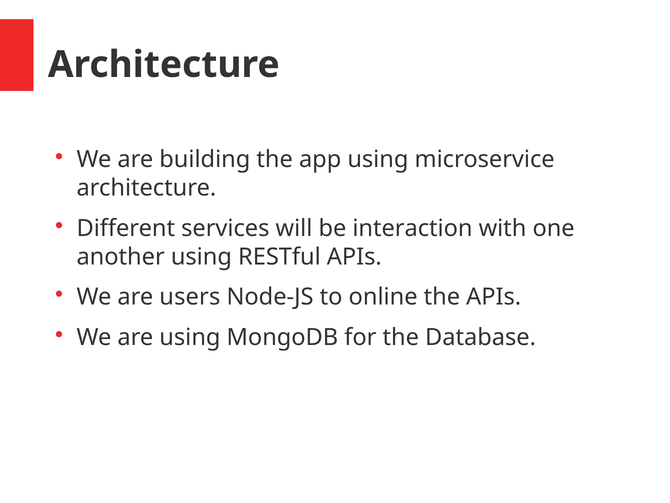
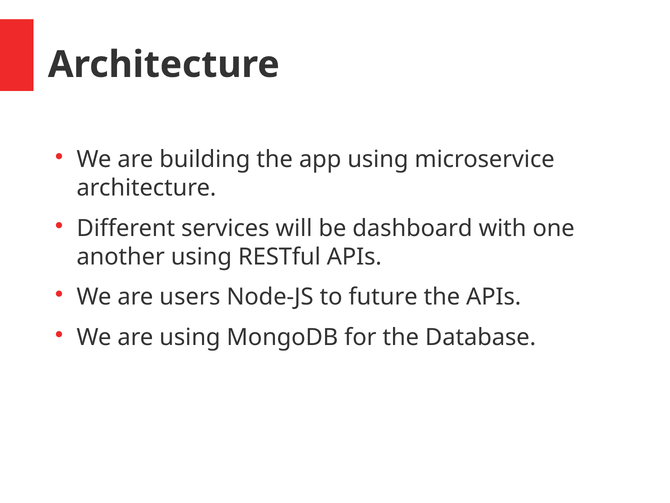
interaction: interaction -> dashboard (412, 228)
online: online -> future (383, 297)
